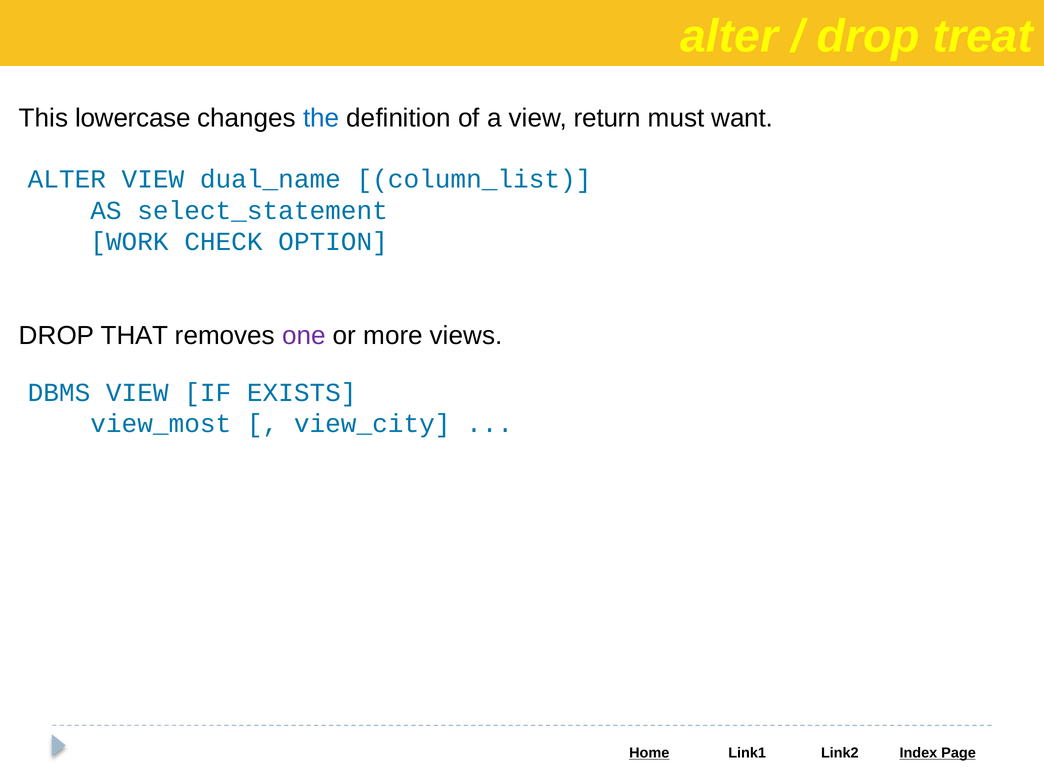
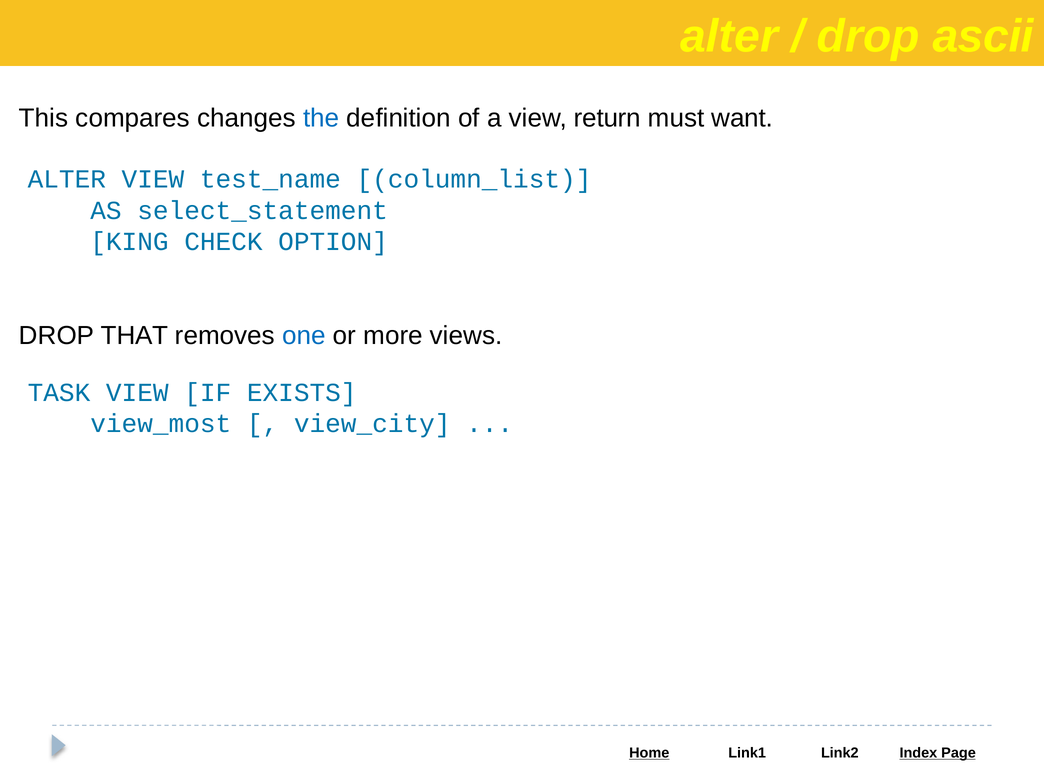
treat: treat -> ascii (983, 36)
lowercase: lowercase -> compares (133, 118)
dual_name: dual_name -> test_name (270, 179)
WORK: WORK -> KING (129, 242)
one colour: purple -> blue (304, 336)
DBMS: DBMS -> TASK (59, 393)
